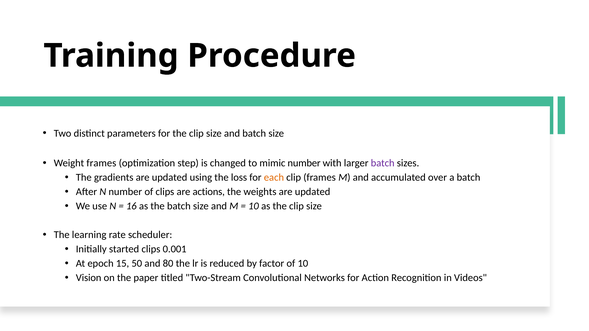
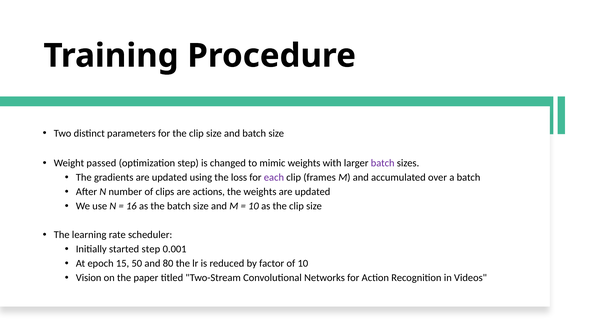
Weight frames: frames -> passed (101, 163)
mimic number: number -> weights (304, 163)
each colour: orange -> purple (274, 178)
started clips: clips -> step (151, 249)
